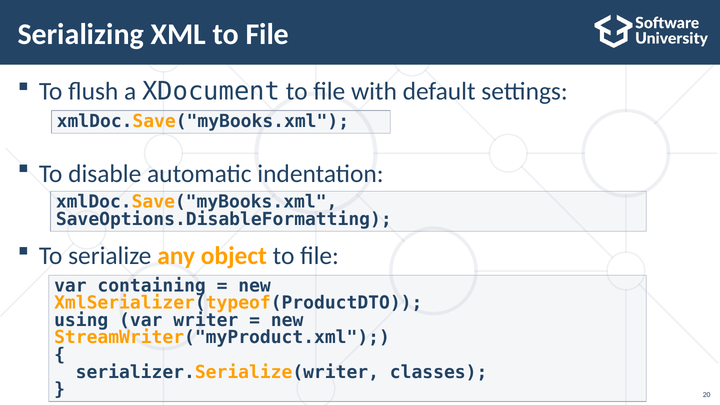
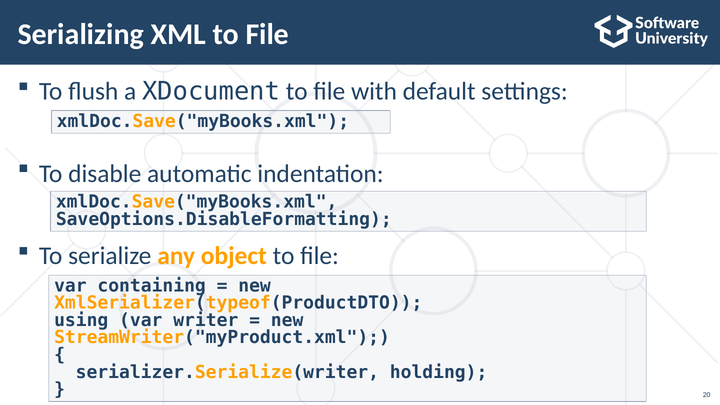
classes: classes -> holding (439, 372)
